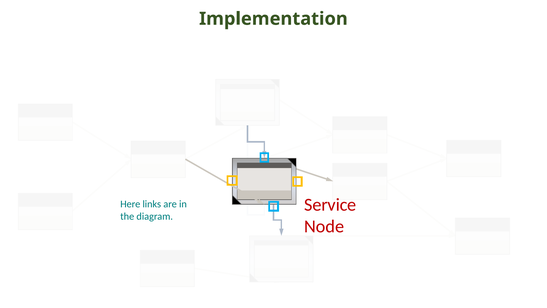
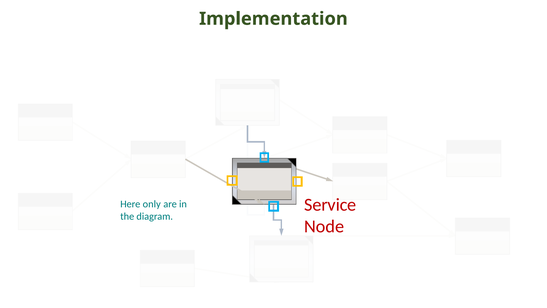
links: links -> only (152, 204)
